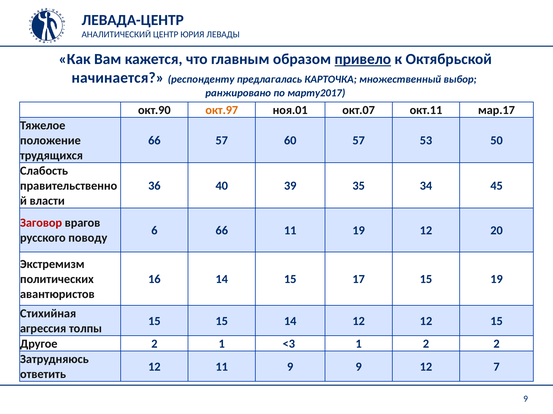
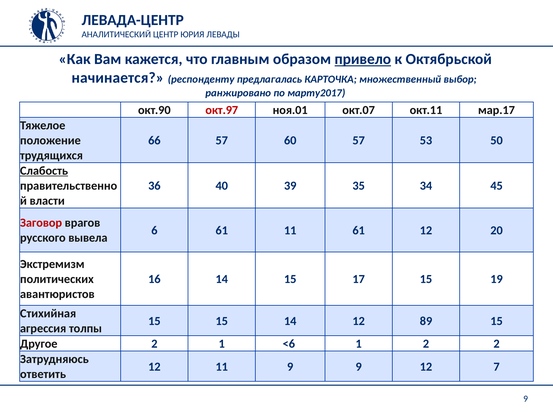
окт.97 colour: orange -> red (222, 110)
Слабость underline: none -> present (44, 171)
6 66: 66 -> 61 (222, 231)
11 19: 19 -> 61 (359, 231)
поводу: поводу -> вывела (88, 238)
12 12: 12 -> 89 (426, 322)
<3: <3 -> <6 (289, 344)
